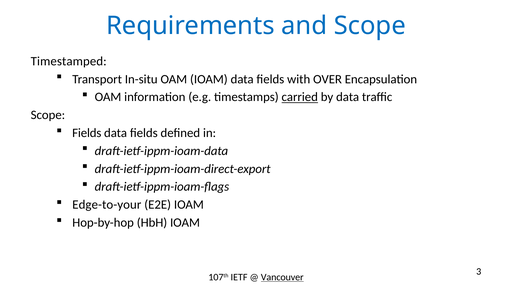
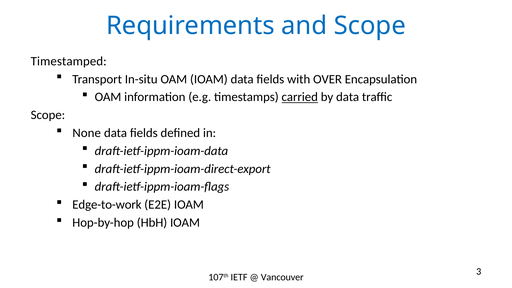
Fields: Fields -> None (87, 133)
Edge-to-your: Edge-to-your -> Edge-to-work (107, 205)
Vancouver underline: present -> none (282, 277)
